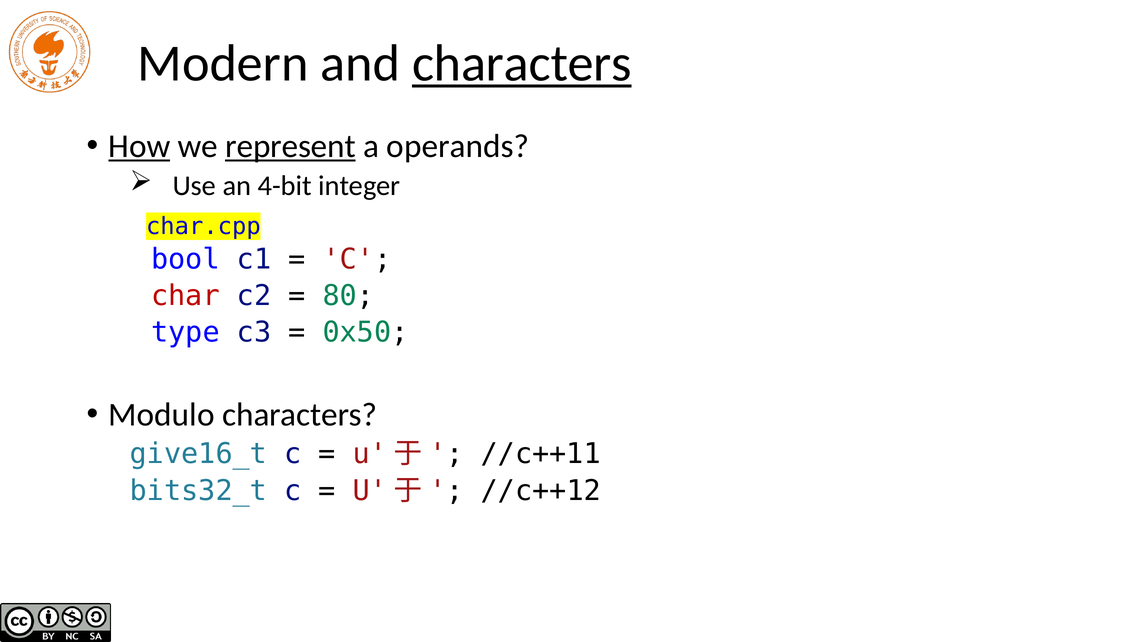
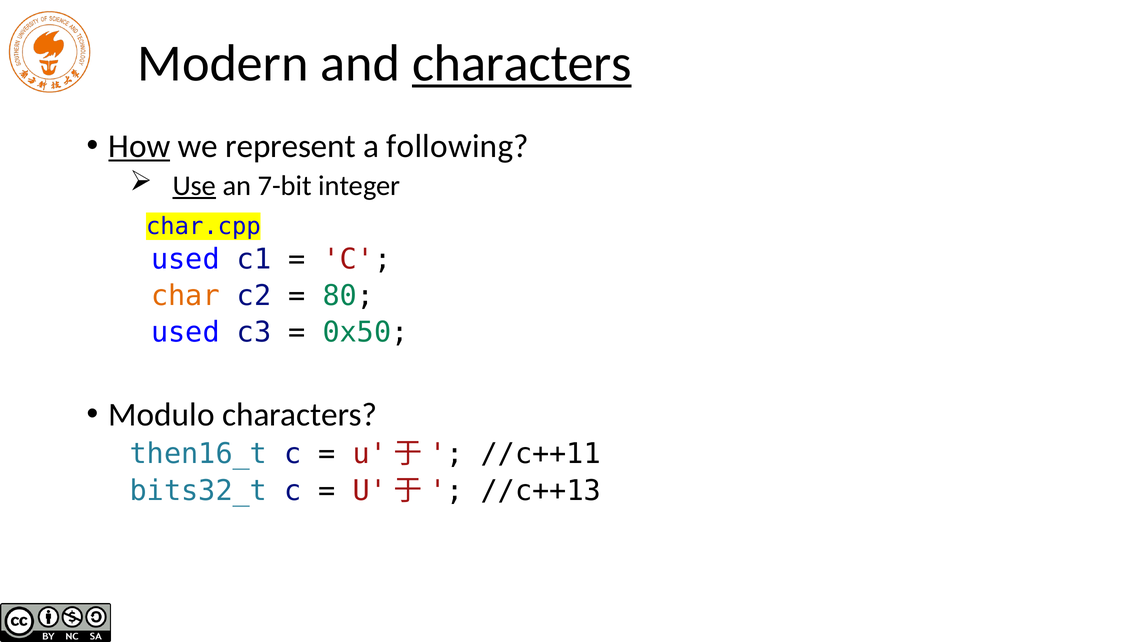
represent underline: present -> none (291, 146)
operands: operands -> following (458, 146)
Use underline: none -> present (194, 186)
4-bit: 4-bit -> 7-bit (285, 186)
bool: bool -> used (186, 259)
char colour: red -> orange (186, 296)
type: type -> used (186, 332)
give16_t: give16_t -> then16_t (198, 454)
//c++12: //c++12 -> //c++13 (541, 490)
